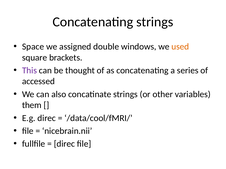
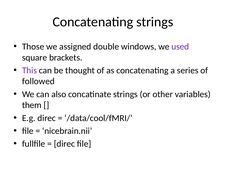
Space: Space -> Those (33, 47)
used colour: orange -> purple (180, 47)
accessed: accessed -> followed (38, 82)
